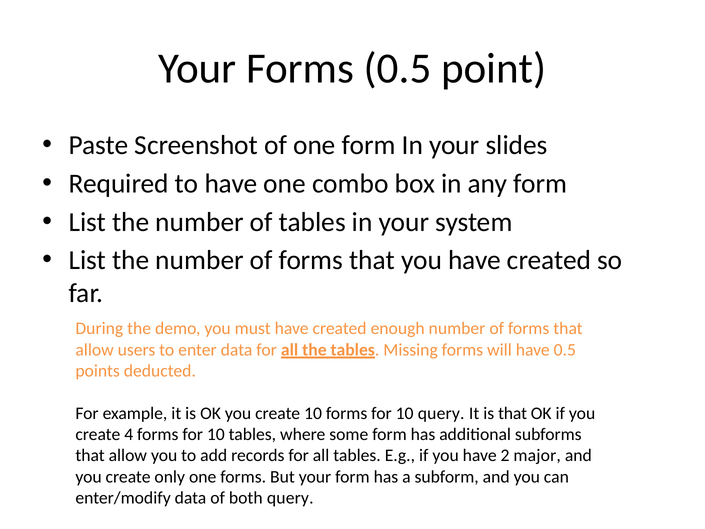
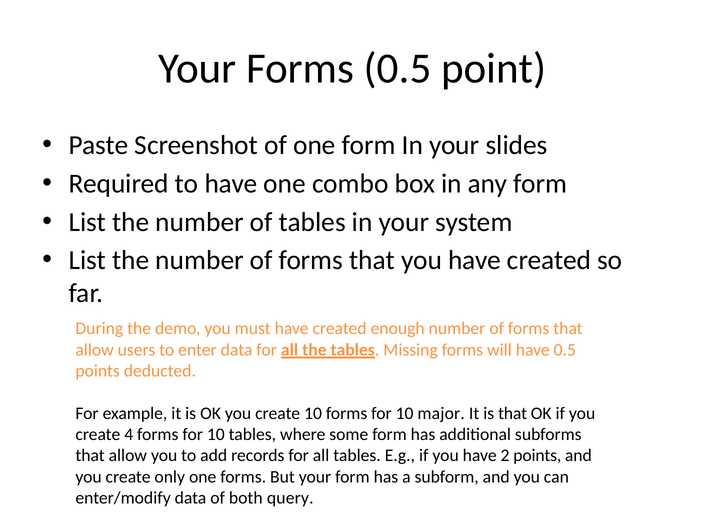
10 query: query -> major (441, 413)
2 major: major -> points (537, 455)
